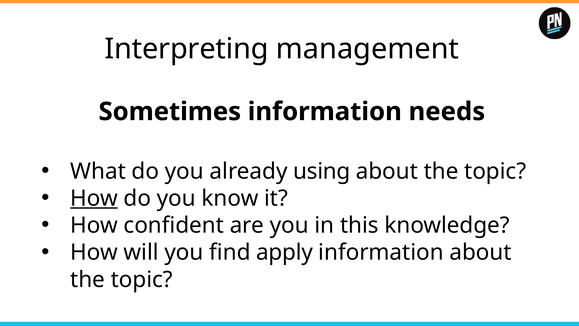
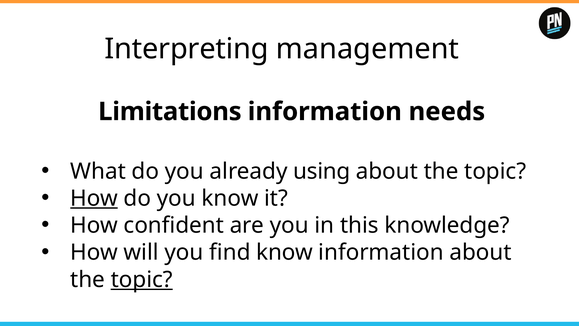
Sometimes: Sometimes -> Limitations (170, 112)
find apply: apply -> know (285, 252)
topic underline: none -> present (142, 279)
